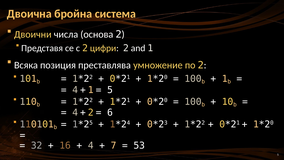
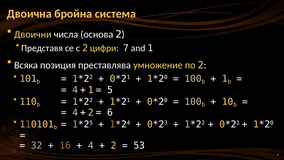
цифри 2: 2 -> 7 (126, 48)
7: 7 -> 2 (114, 145)
